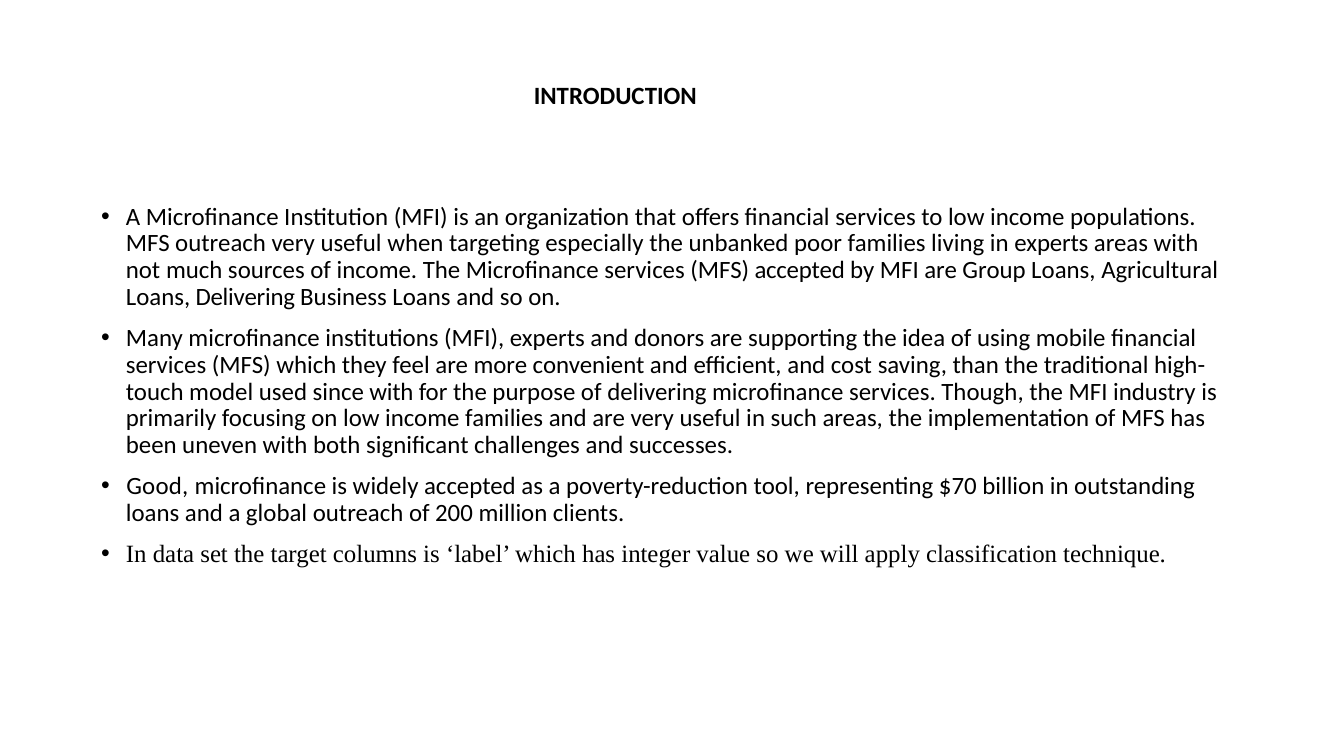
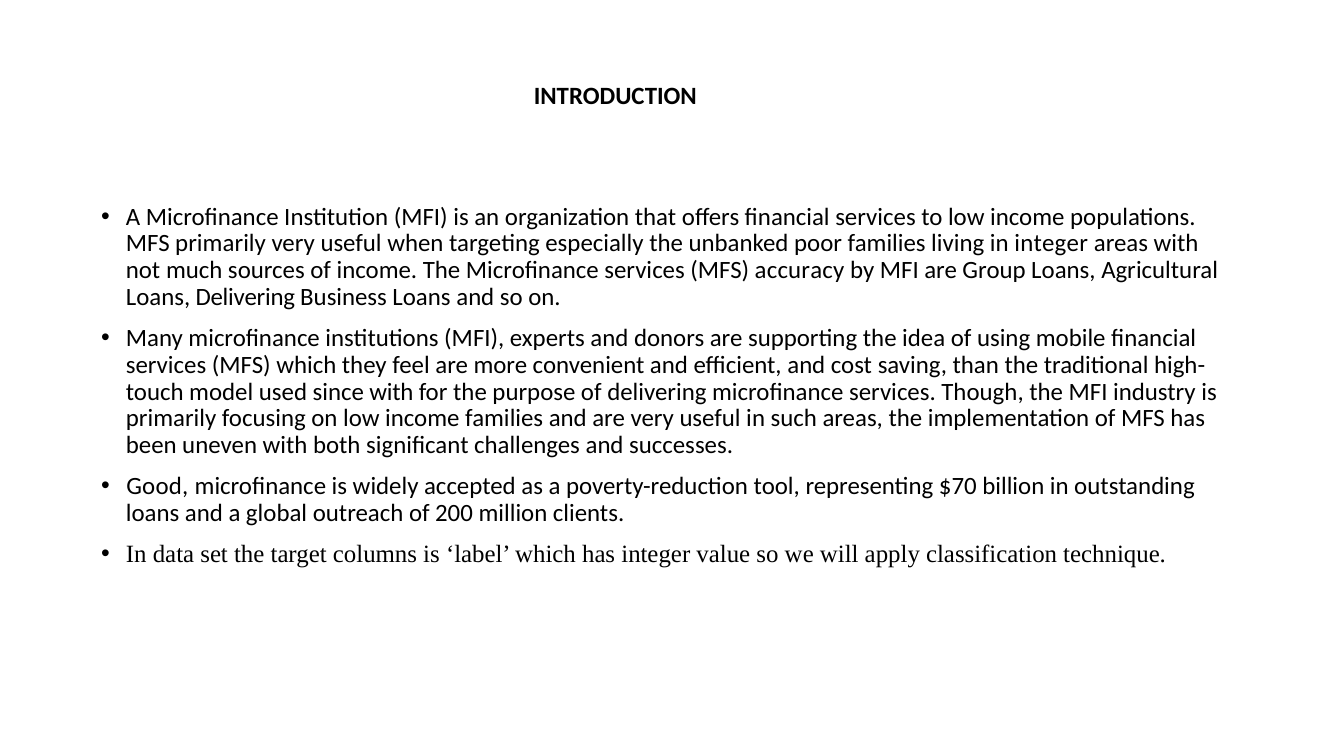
MFS outreach: outreach -> primarily (221, 244)
in experts: experts -> integer (1051, 244)
MFS accepted: accepted -> accuracy (800, 271)
